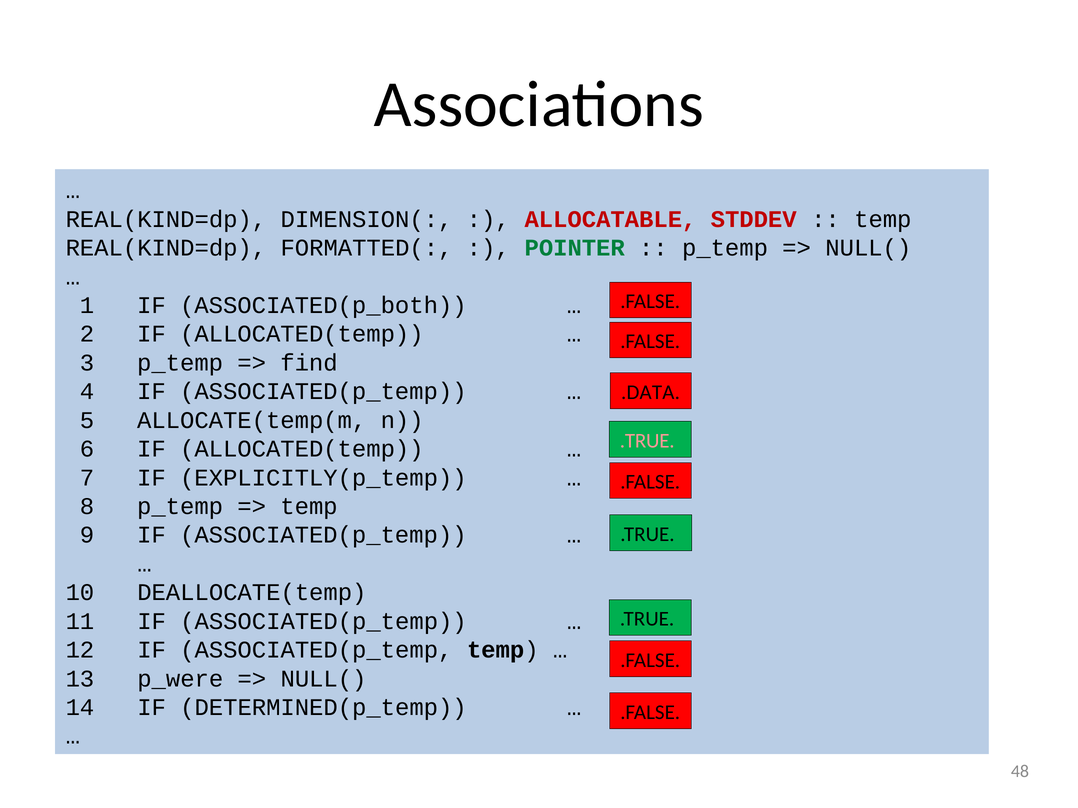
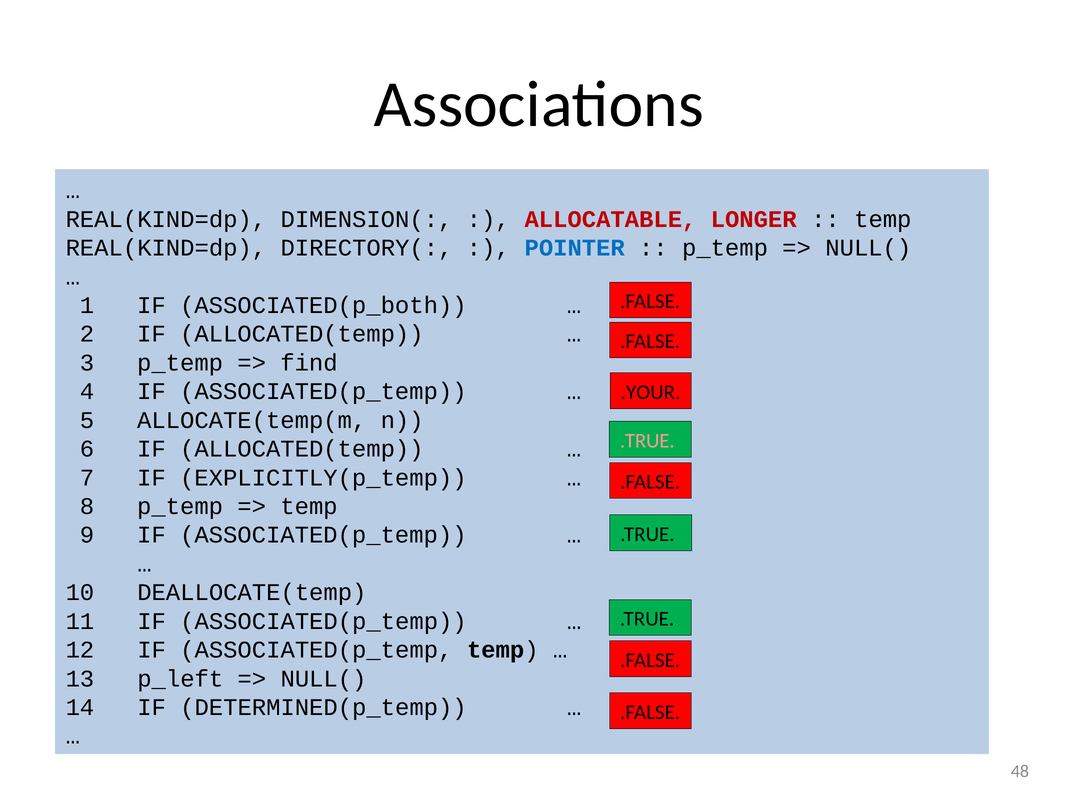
STDDEV: STDDEV -> LONGER (754, 219)
FORMATTED(: FORMATTED( -> DIRECTORY( (367, 248)
POINTER colour: green -> blue (575, 248)
.DATA: .DATA -> .YOUR (651, 392)
p_were: p_were -> p_left (180, 679)
